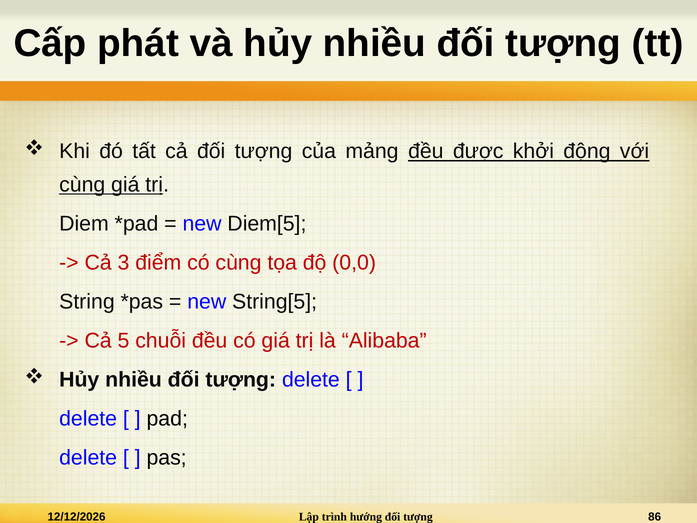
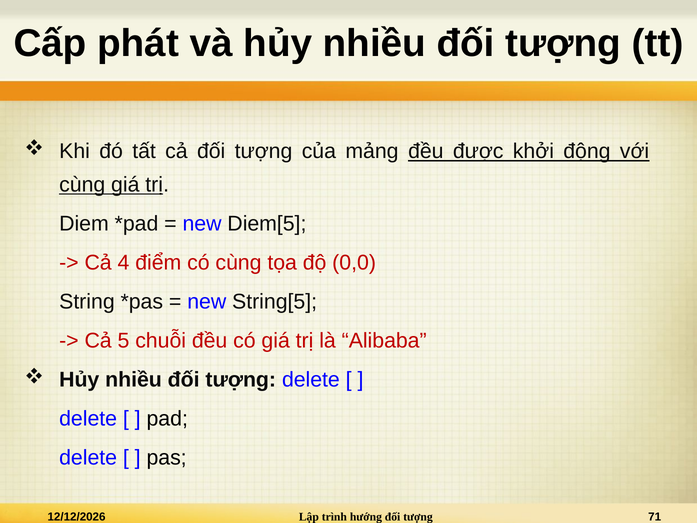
3: 3 -> 4 (123, 263)
86: 86 -> 71 (655, 517)
